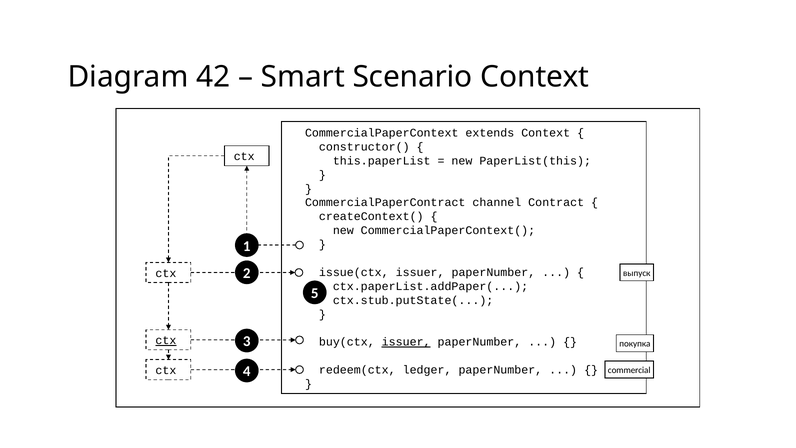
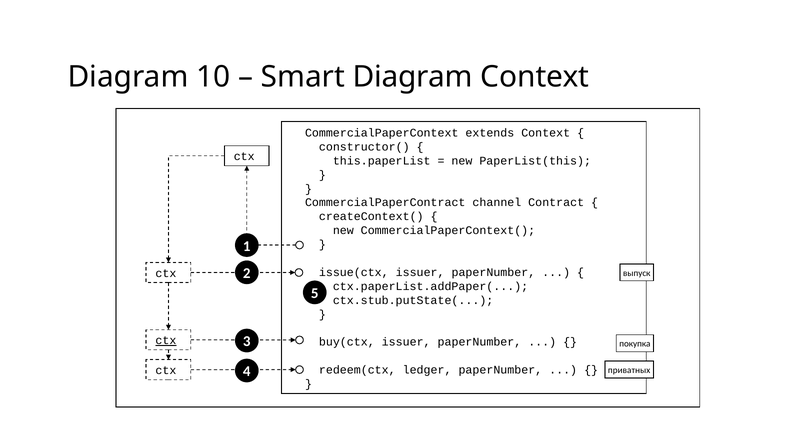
42: 42 -> 10 (213, 77)
Smart Scenario: Scenario -> Diagram (413, 77)
issuer underline: present -> none (406, 342)
commercial: commercial -> приватных (629, 370)
